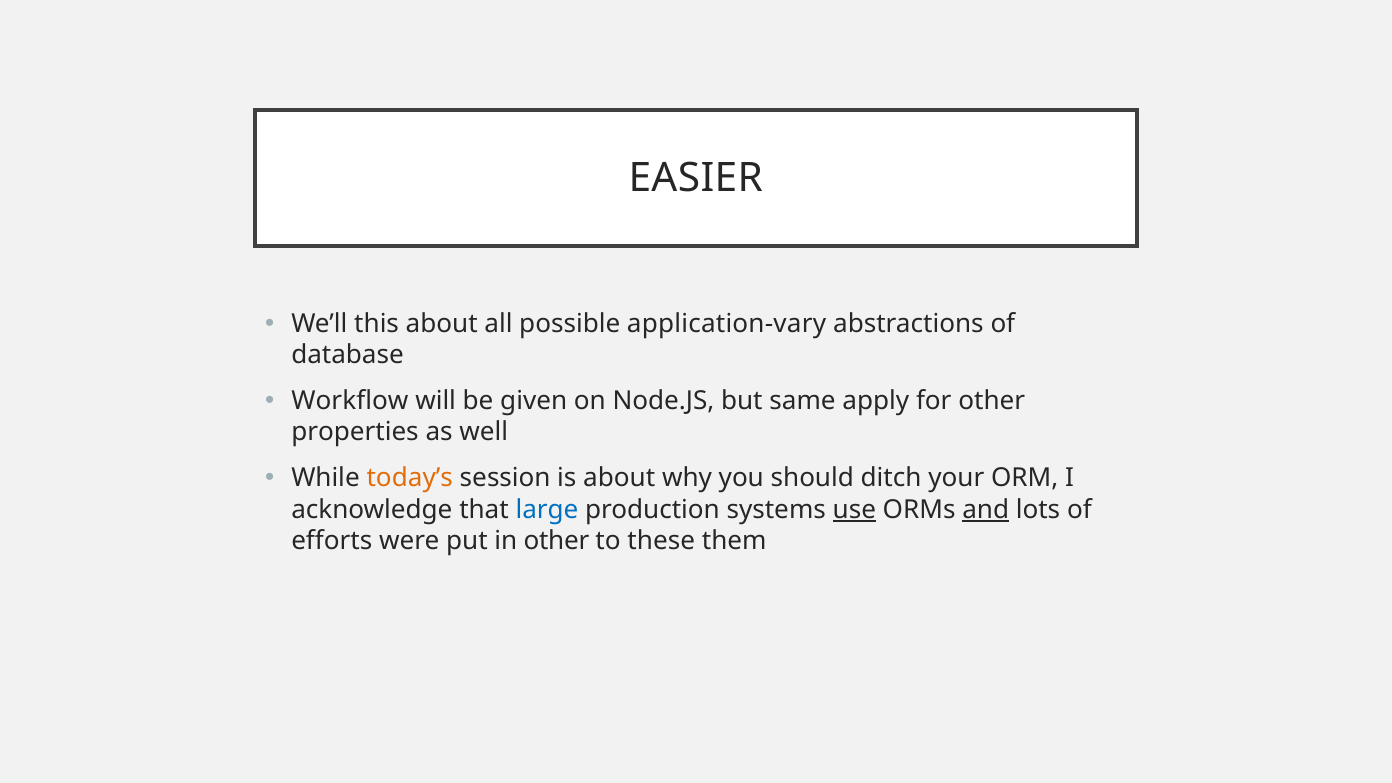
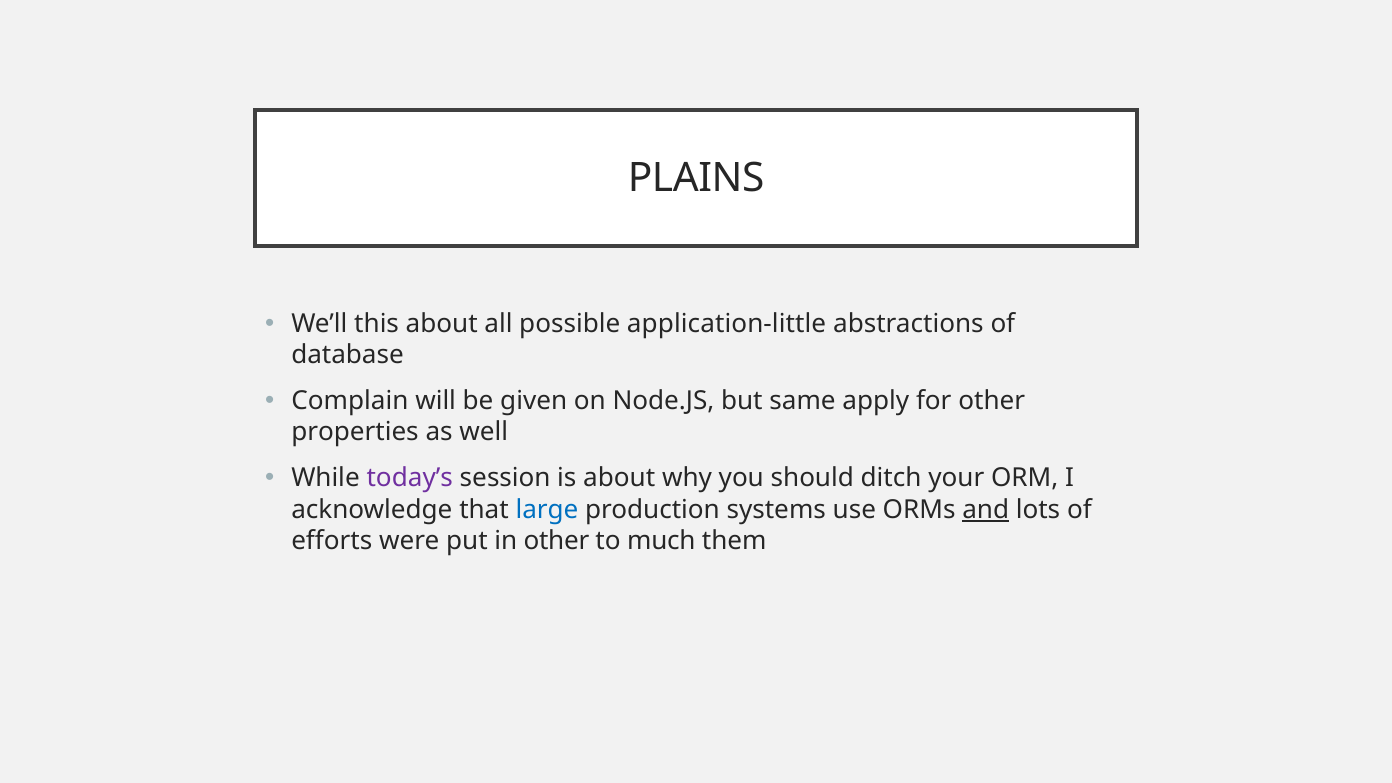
EASIER: EASIER -> PLAINS (696, 178)
application-vary: application-vary -> application-little (727, 324)
Workflow: Workflow -> Complain (350, 401)
today’s colour: orange -> purple (410, 478)
use underline: present -> none (854, 510)
these: these -> much (661, 541)
